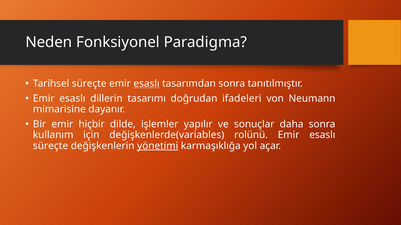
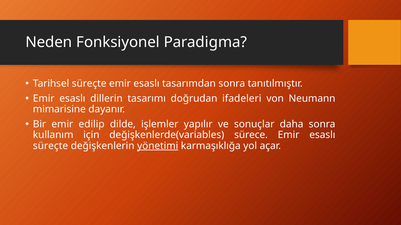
esaslı underline: present -> none (146, 84)
hiçbir: hiçbir -> edilip (92, 125)
rolünü: rolünü -> sürece (251, 135)
